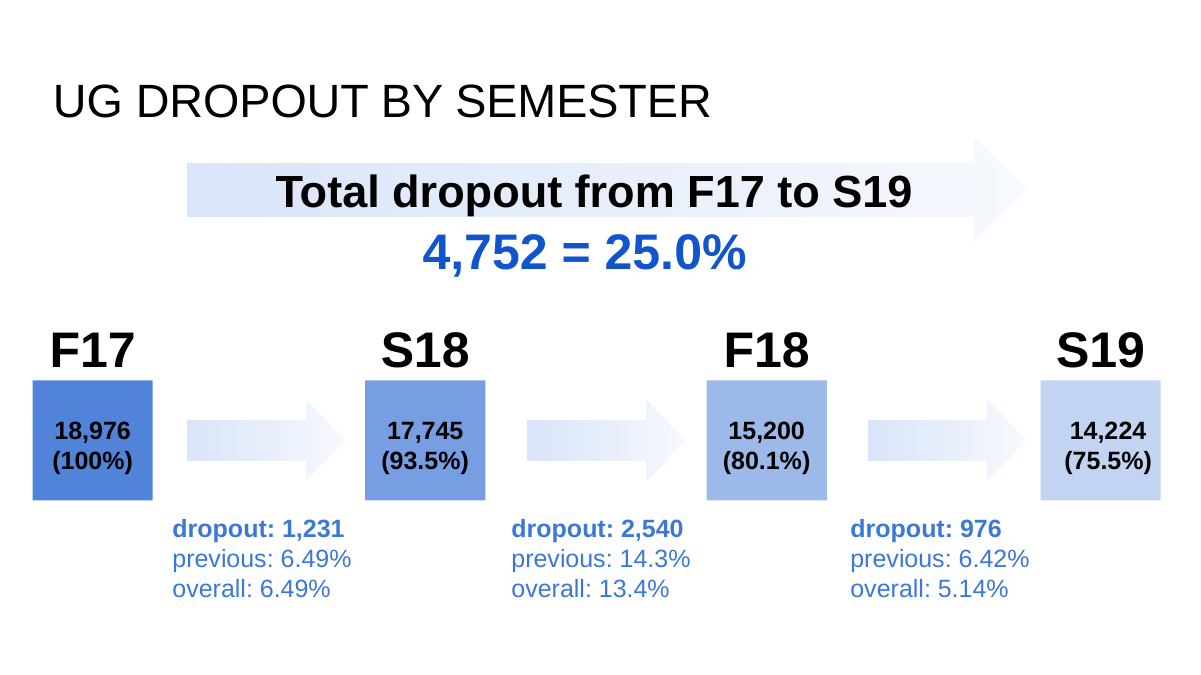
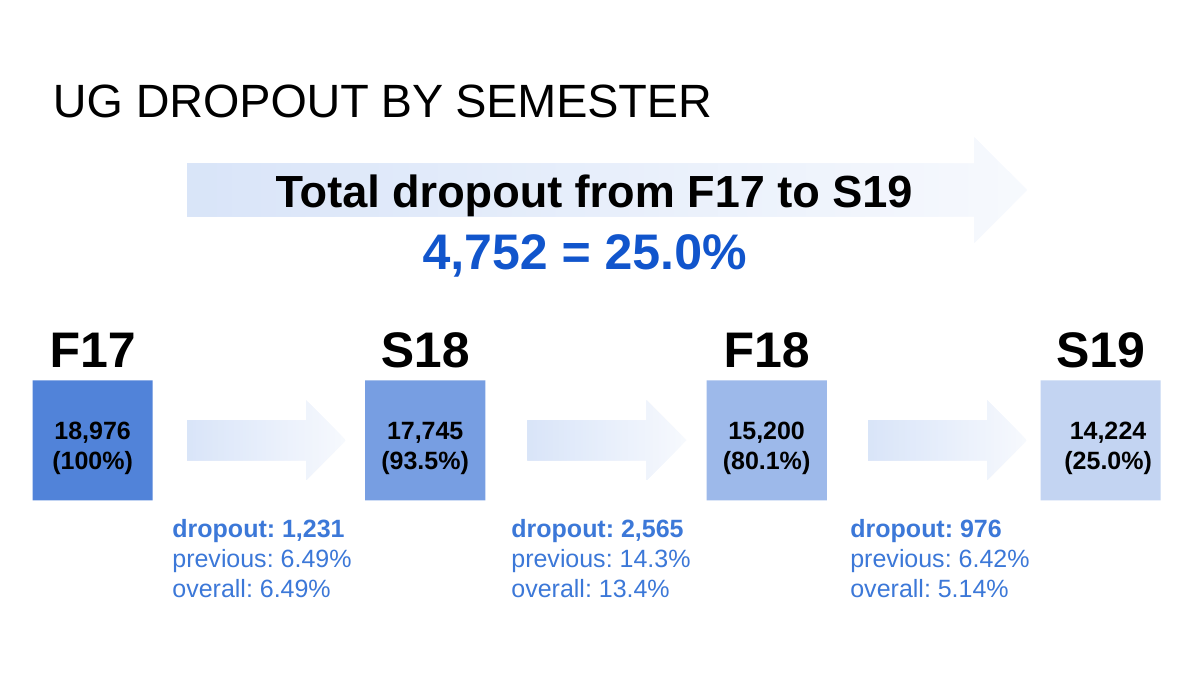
75.5%: 75.5% -> 25.0% (1108, 462)
2,540: 2,540 -> 2,565 (652, 530)
